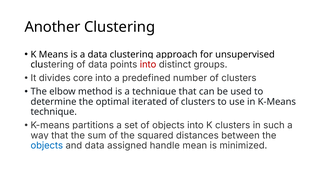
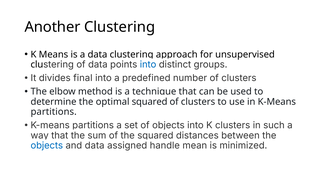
into colour: red -> blue (148, 65)
core: core -> final (83, 78)
optimal iterated: iterated -> squared (150, 102)
technique: technique -> partitions (54, 112)
